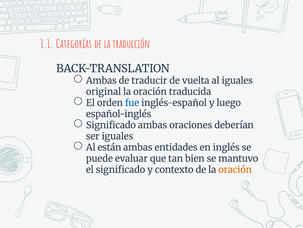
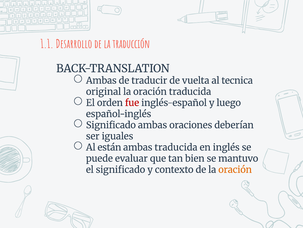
Categorías: Categorías -> Desarrollo (74, 44)
al iguales: iguales -> tecnica (237, 80)
fue colour: blue -> red (132, 103)
ambas entidades: entidades -> traducida (176, 147)
